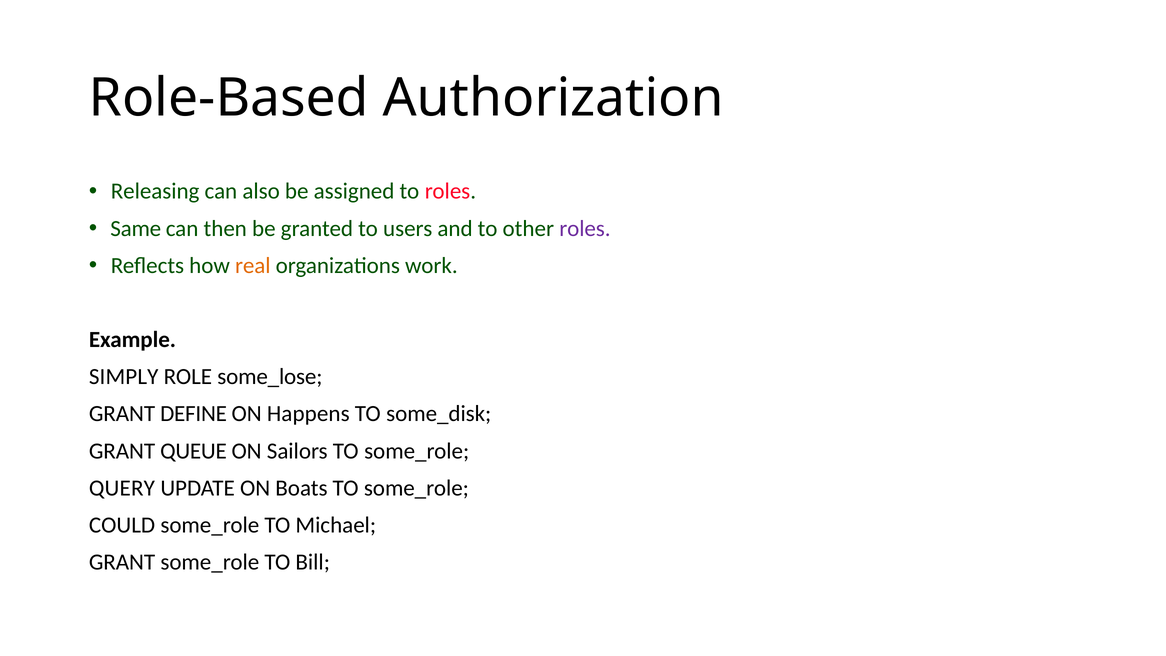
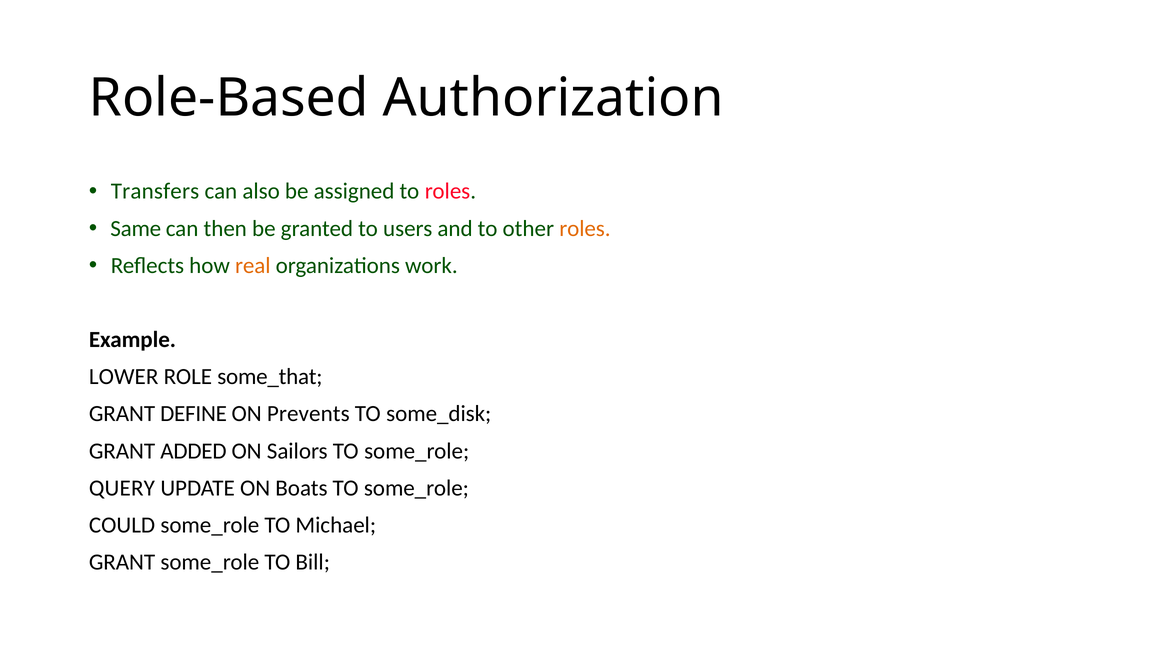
Releasing: Releasing -> Transfers (155, 191)
roles colour: purple -> orange (585, 228)
SIMPLY: SIMPLY -> LOWER (124, 377)
some_lose: some_lose -> some_that (270, 377)
Happens: Happens -> Prevents (308, 414)
QUEUE: QUEUE -> ADDED (193, 451)
